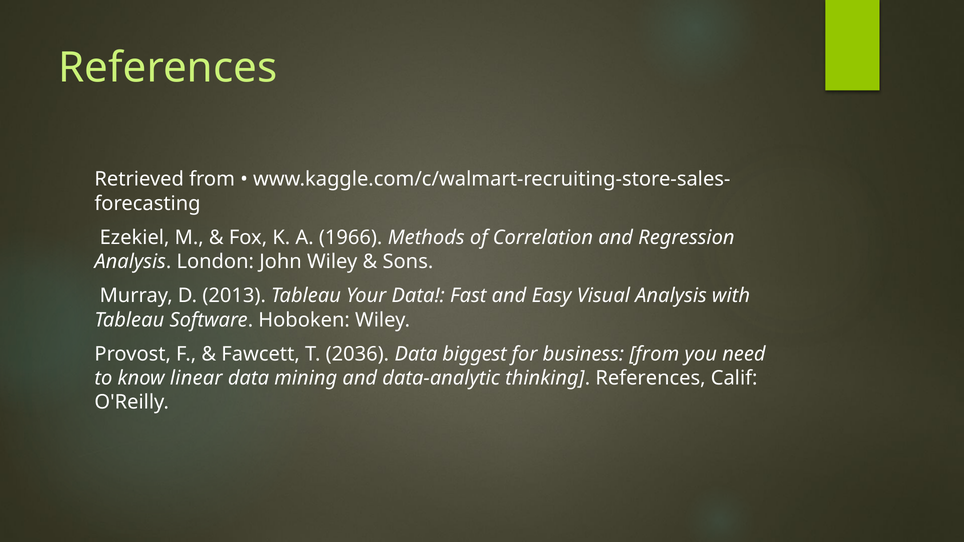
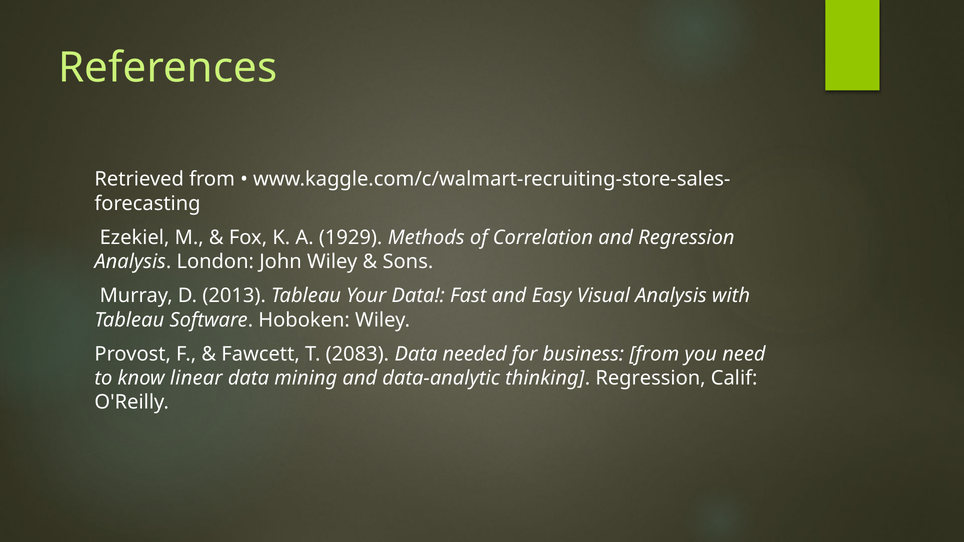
1966: 1966 -> 1929 (351, 238)
2036: 2036 -> 2083 (357, 354)
biggest: biggest -> needed (475, 354)
thinking References: References -> Regression (650, 378)
